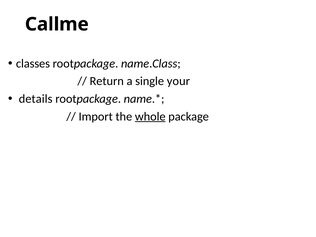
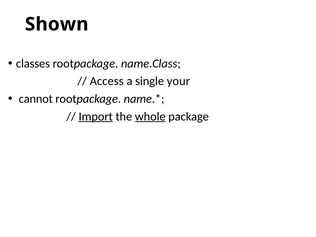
Callme: Callme -> Shown (57, 24)
Return: Return -> Access (107, 81)
details: details -> cannot (36, 99)
Import underline: none -> present (96, 116)
